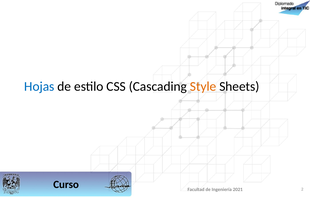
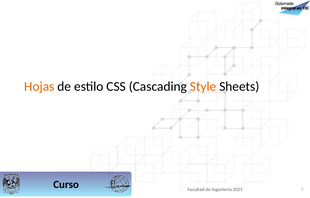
Hojas colour: blue -> orange (39, 87)
